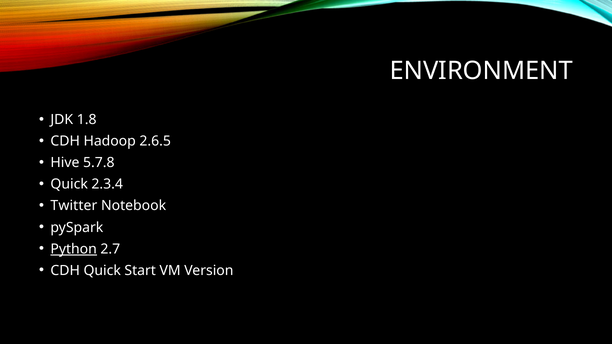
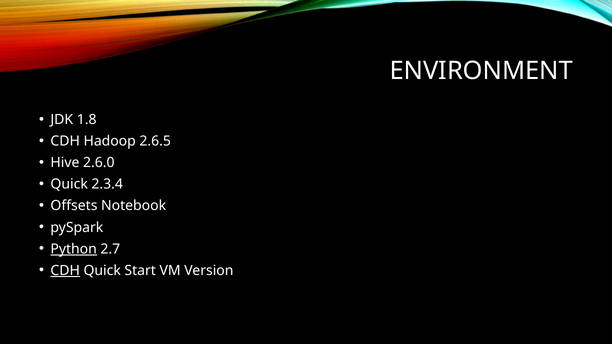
5.7.8: 5.7.8 -> 2.6.0 (99, 163)
Twitter: Twitter -> Offsets (74, 206)
CDH underline: none -> present (65, 271)
